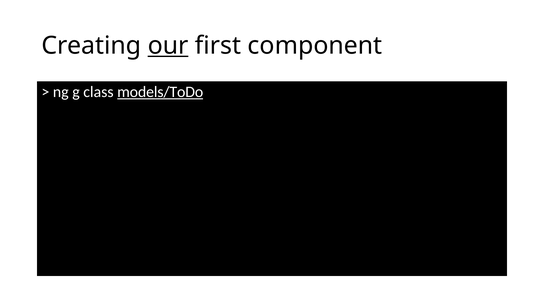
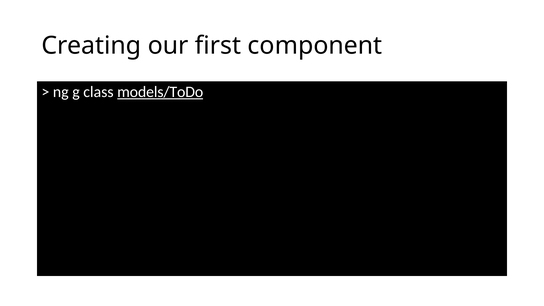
our underline: present -> none (168, 46)
